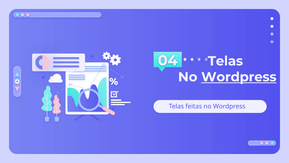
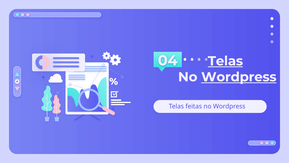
Telas underline: none -> present (225, 61)
